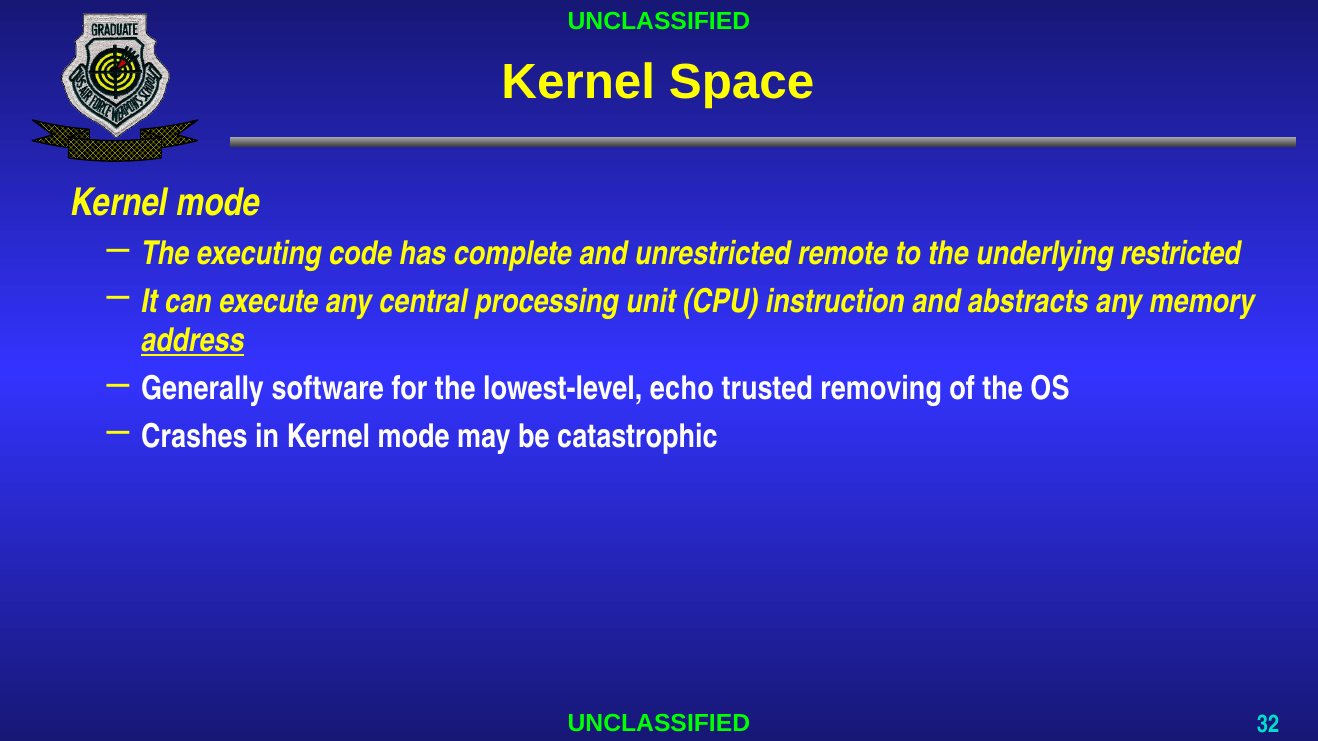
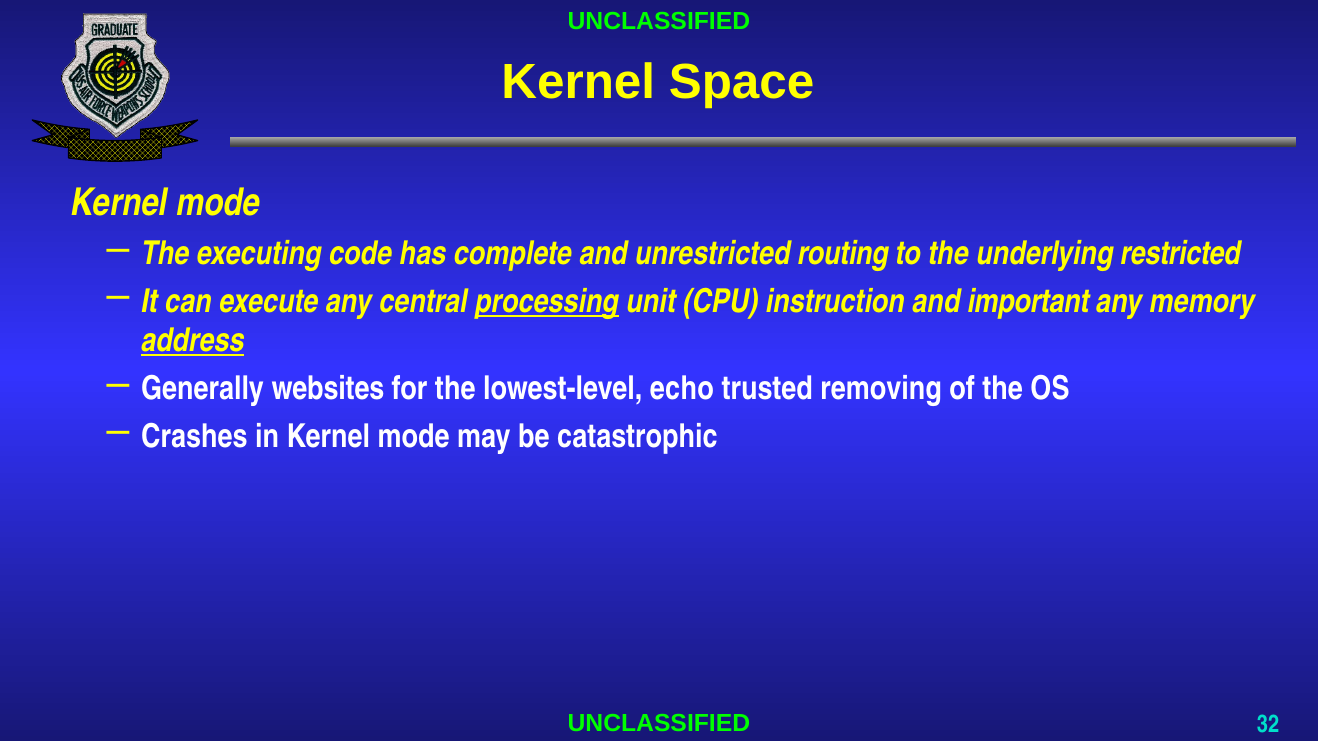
remote: remote -> routing (843, 254)
processing underline: none -> present (547, 302)
abstracts: abstracts -> important (1028, 302)
software: software -> websites (328, 389)
